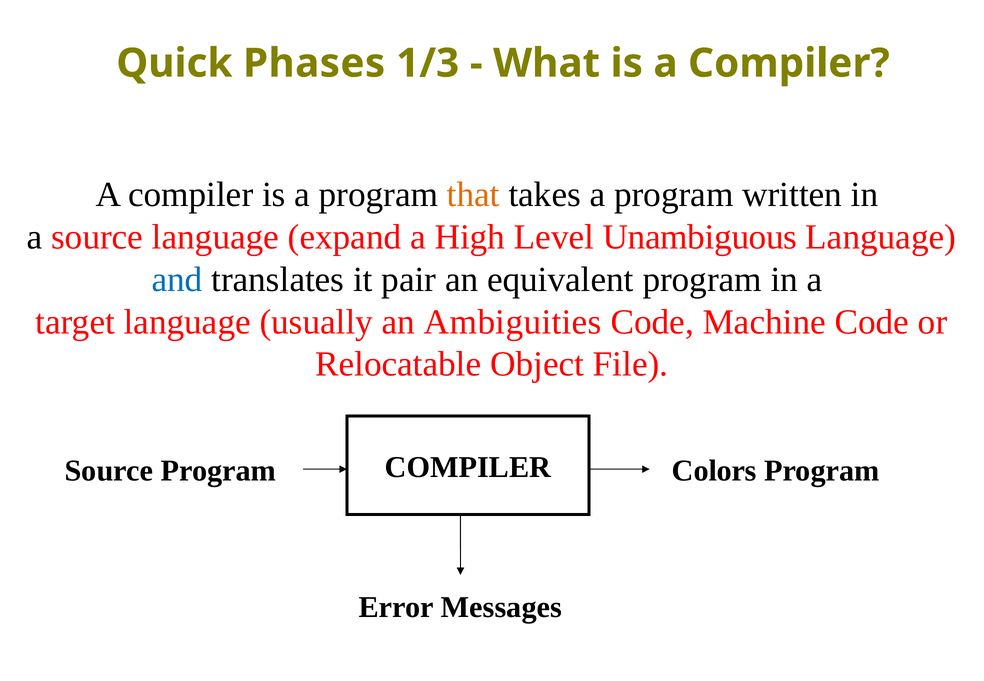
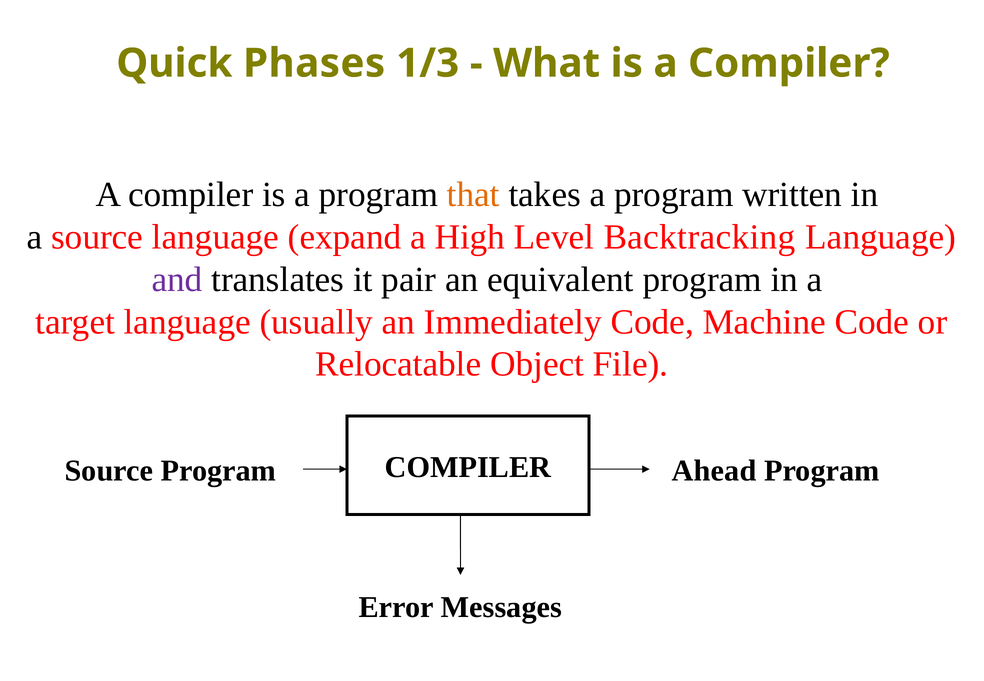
Unambiguous: Unambiguous -> Backtracking (700, 237)
and colour: blue -> purple (177, 280)
Ambiguities: Ambiguities -> Immediately (513, 322)
Colors: Colors -> Ahead (714, 471)
